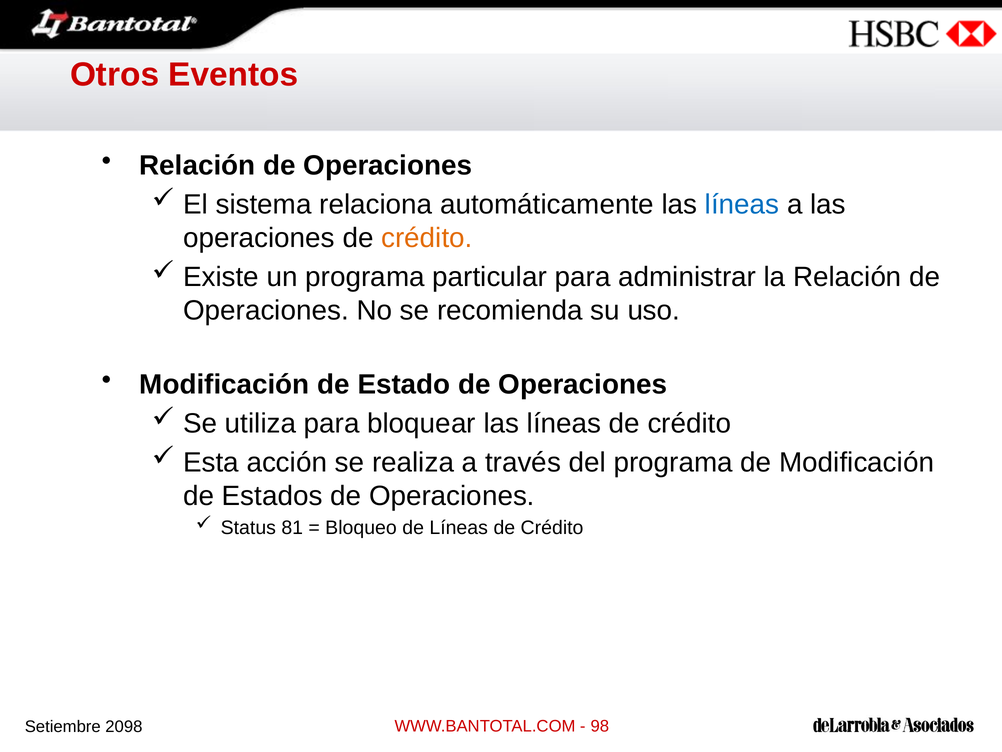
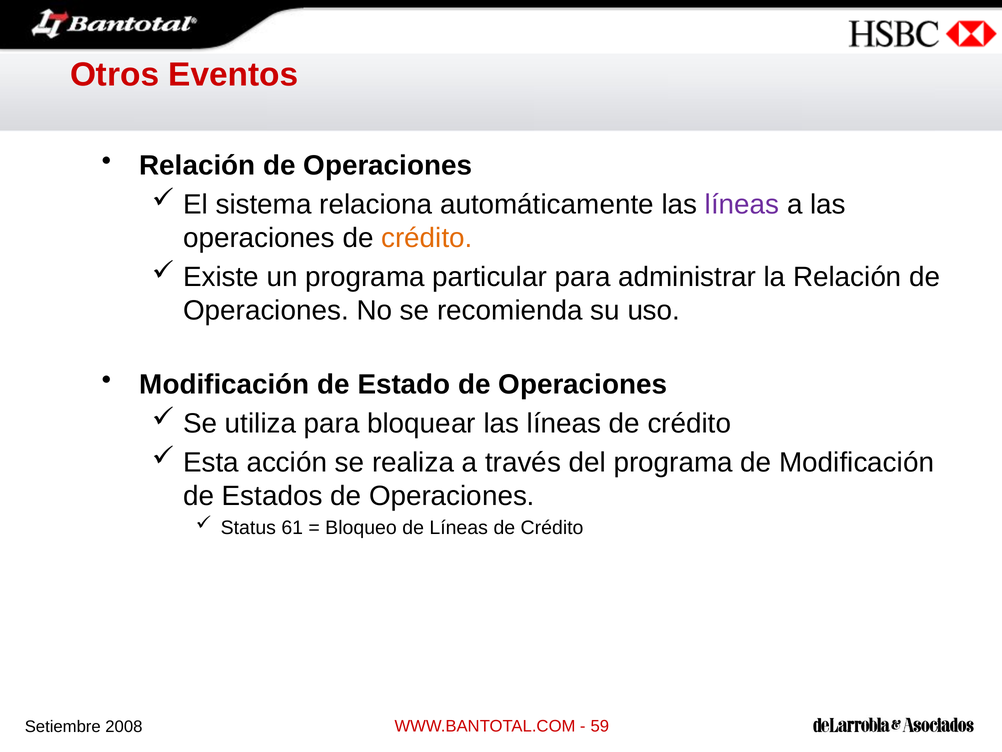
líneas colour: blue -> purple (742, 204)
81: 81 -> 61 (292, 527)
98: 98 -> 59 (600, 726)
2098: 2098 -> 2008 (124, 726)
